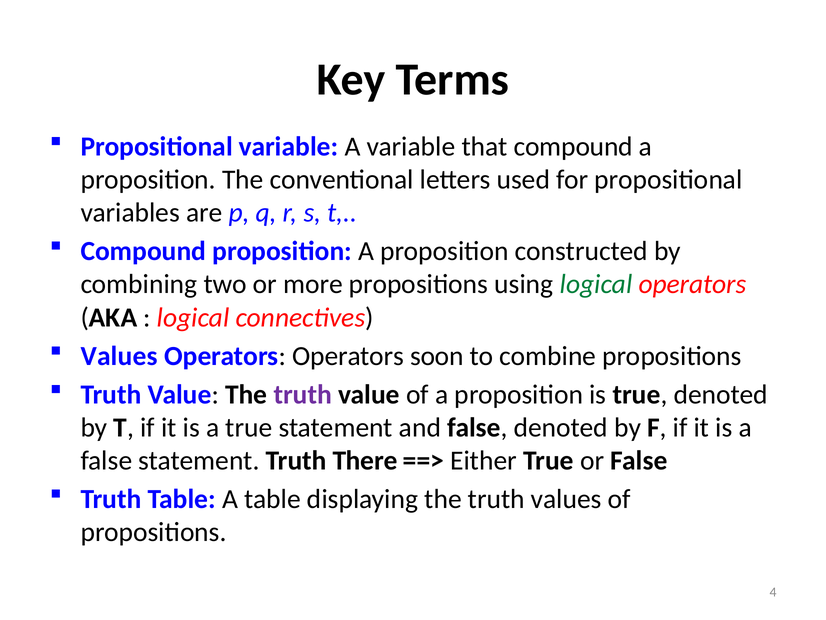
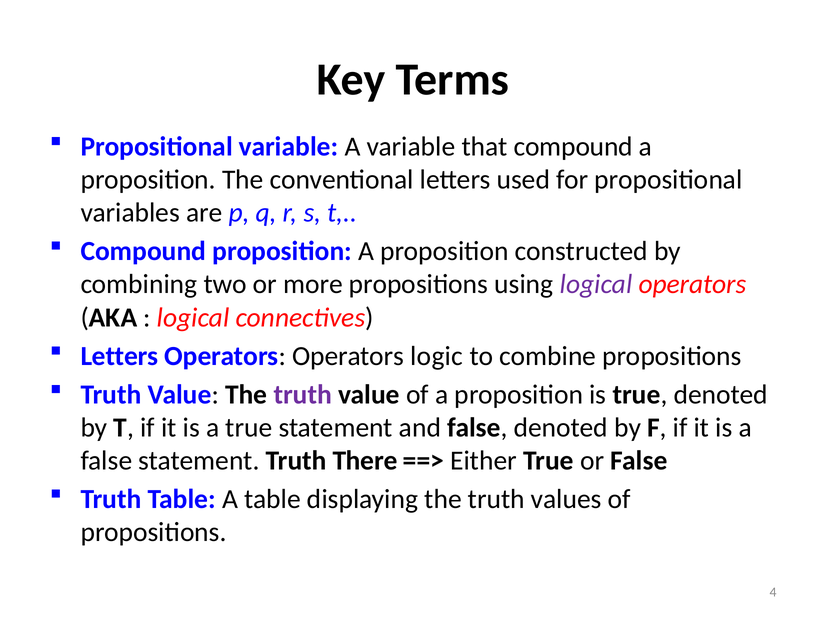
logical colour: green -> purple (596, 284)
Values: Values -> Letters (119, 356)
soon: soon -> logic (437, 356)
